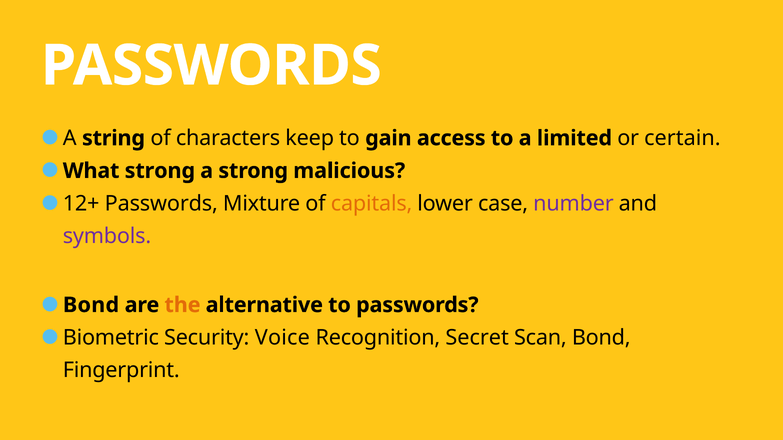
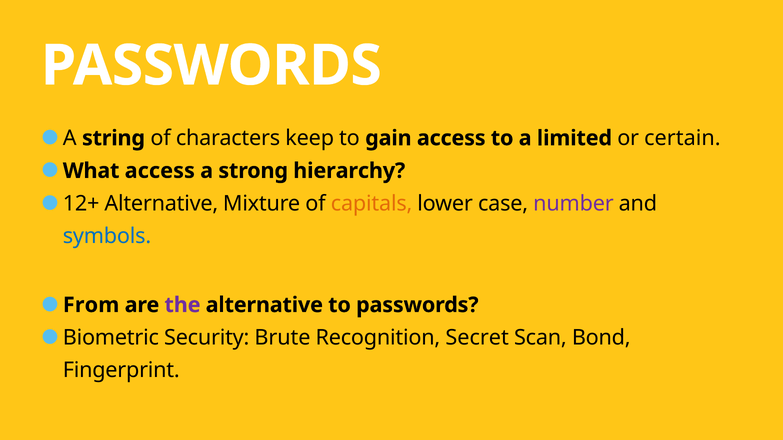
What strong: strong -> access (160, 171)
malicious: malicious -> hierarchy (349, 171)
12+ Passwords: Passwords -> Alternative (161, 204)
symbols colour: purple -> blue (107, 236)
Bond: Bond -> From (91, 305)
the colour: orange -> purple (183, 305)
Voice: Voice -> Brute (282, 338)
